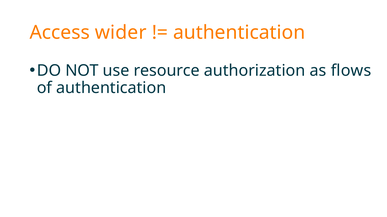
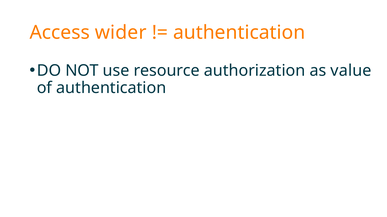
flows: flows -> value (351, 71)
